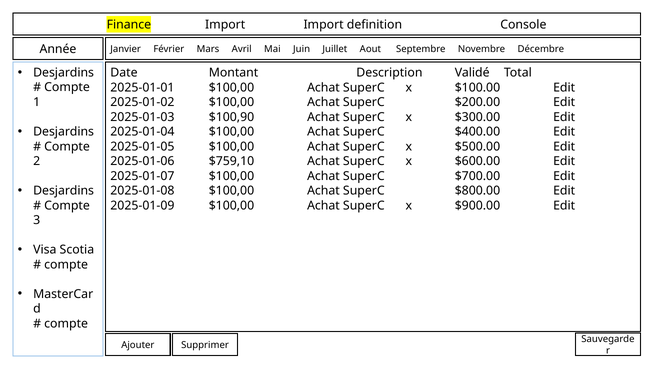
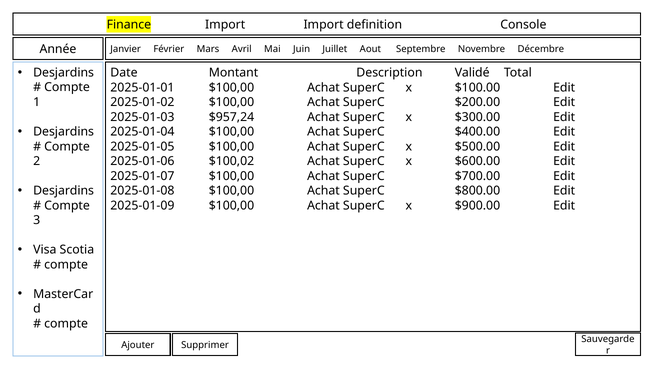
$100,90: $100,90 -> $957,24 (231, 117)
$759,10: $759,10 -> $100,02 (231, 161)
